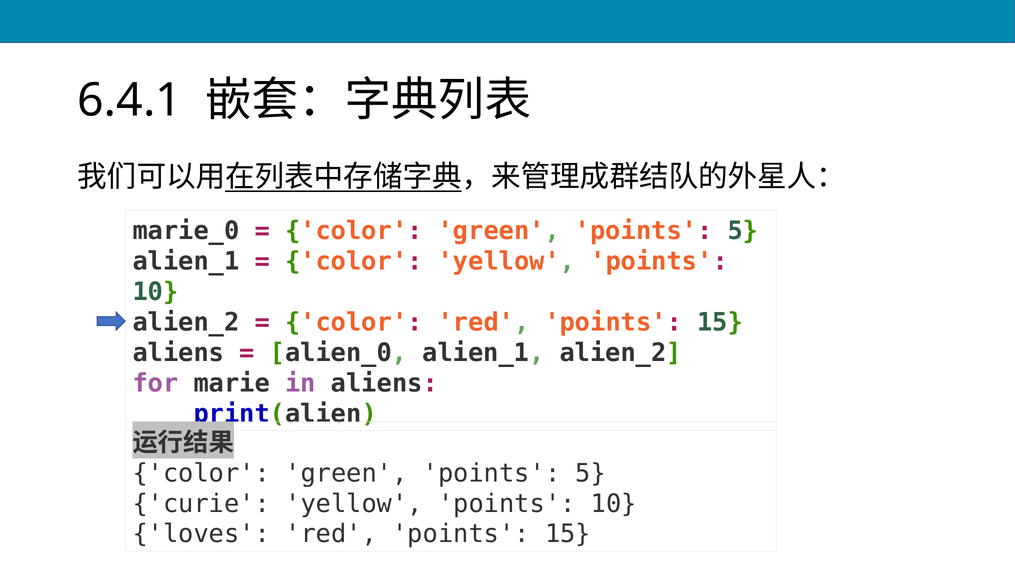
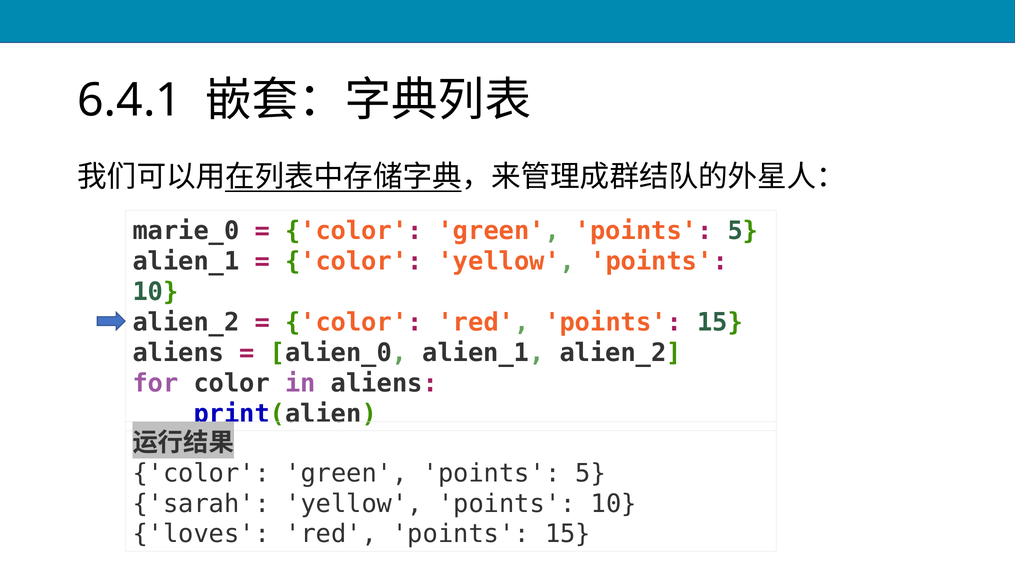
for marie: marie -> color (232, 383)
curie: curie -> sarah (201, 504)
